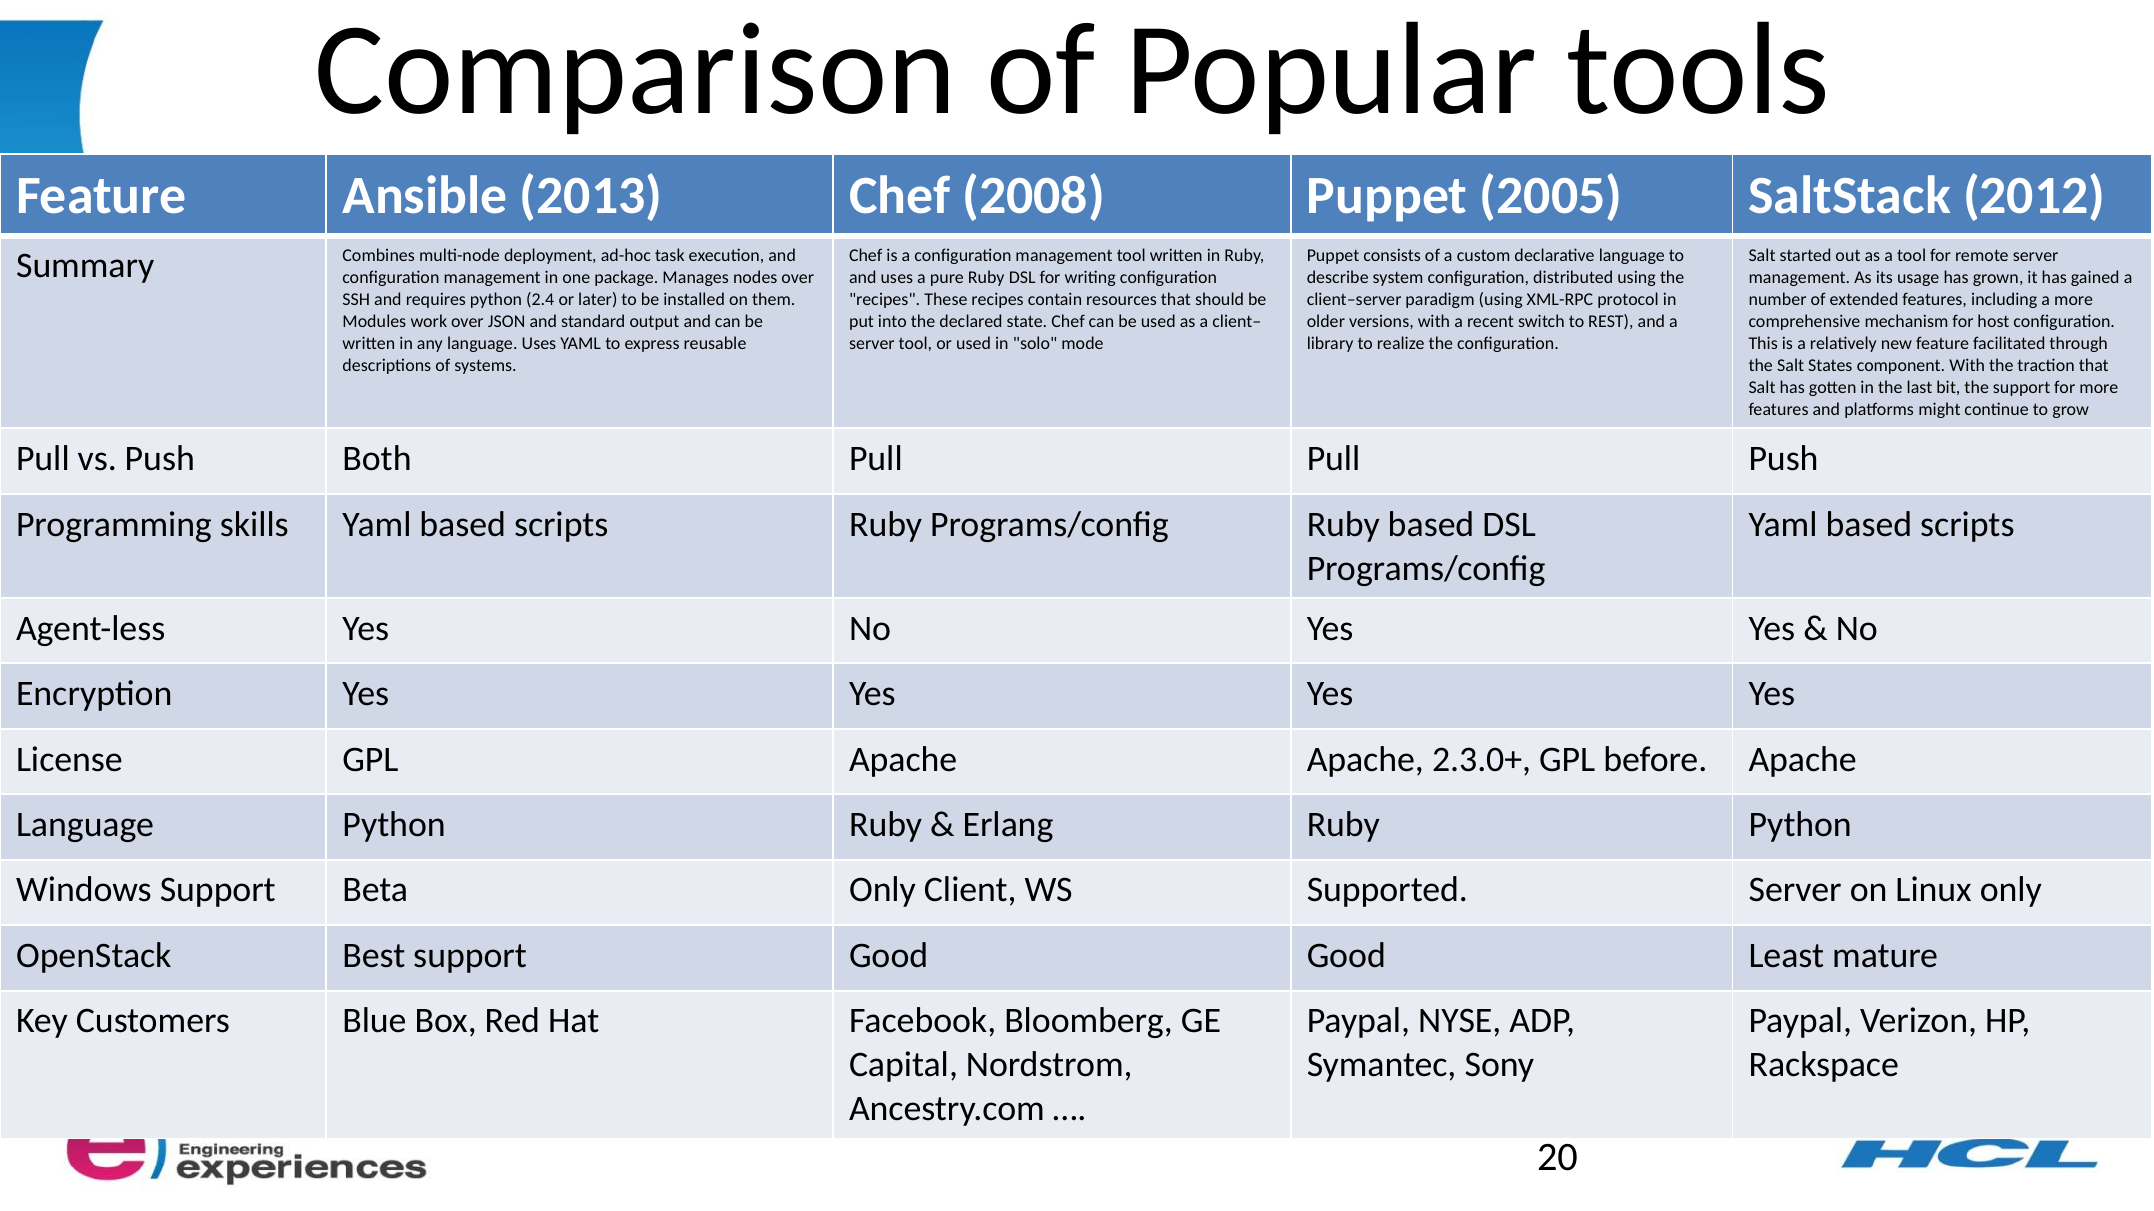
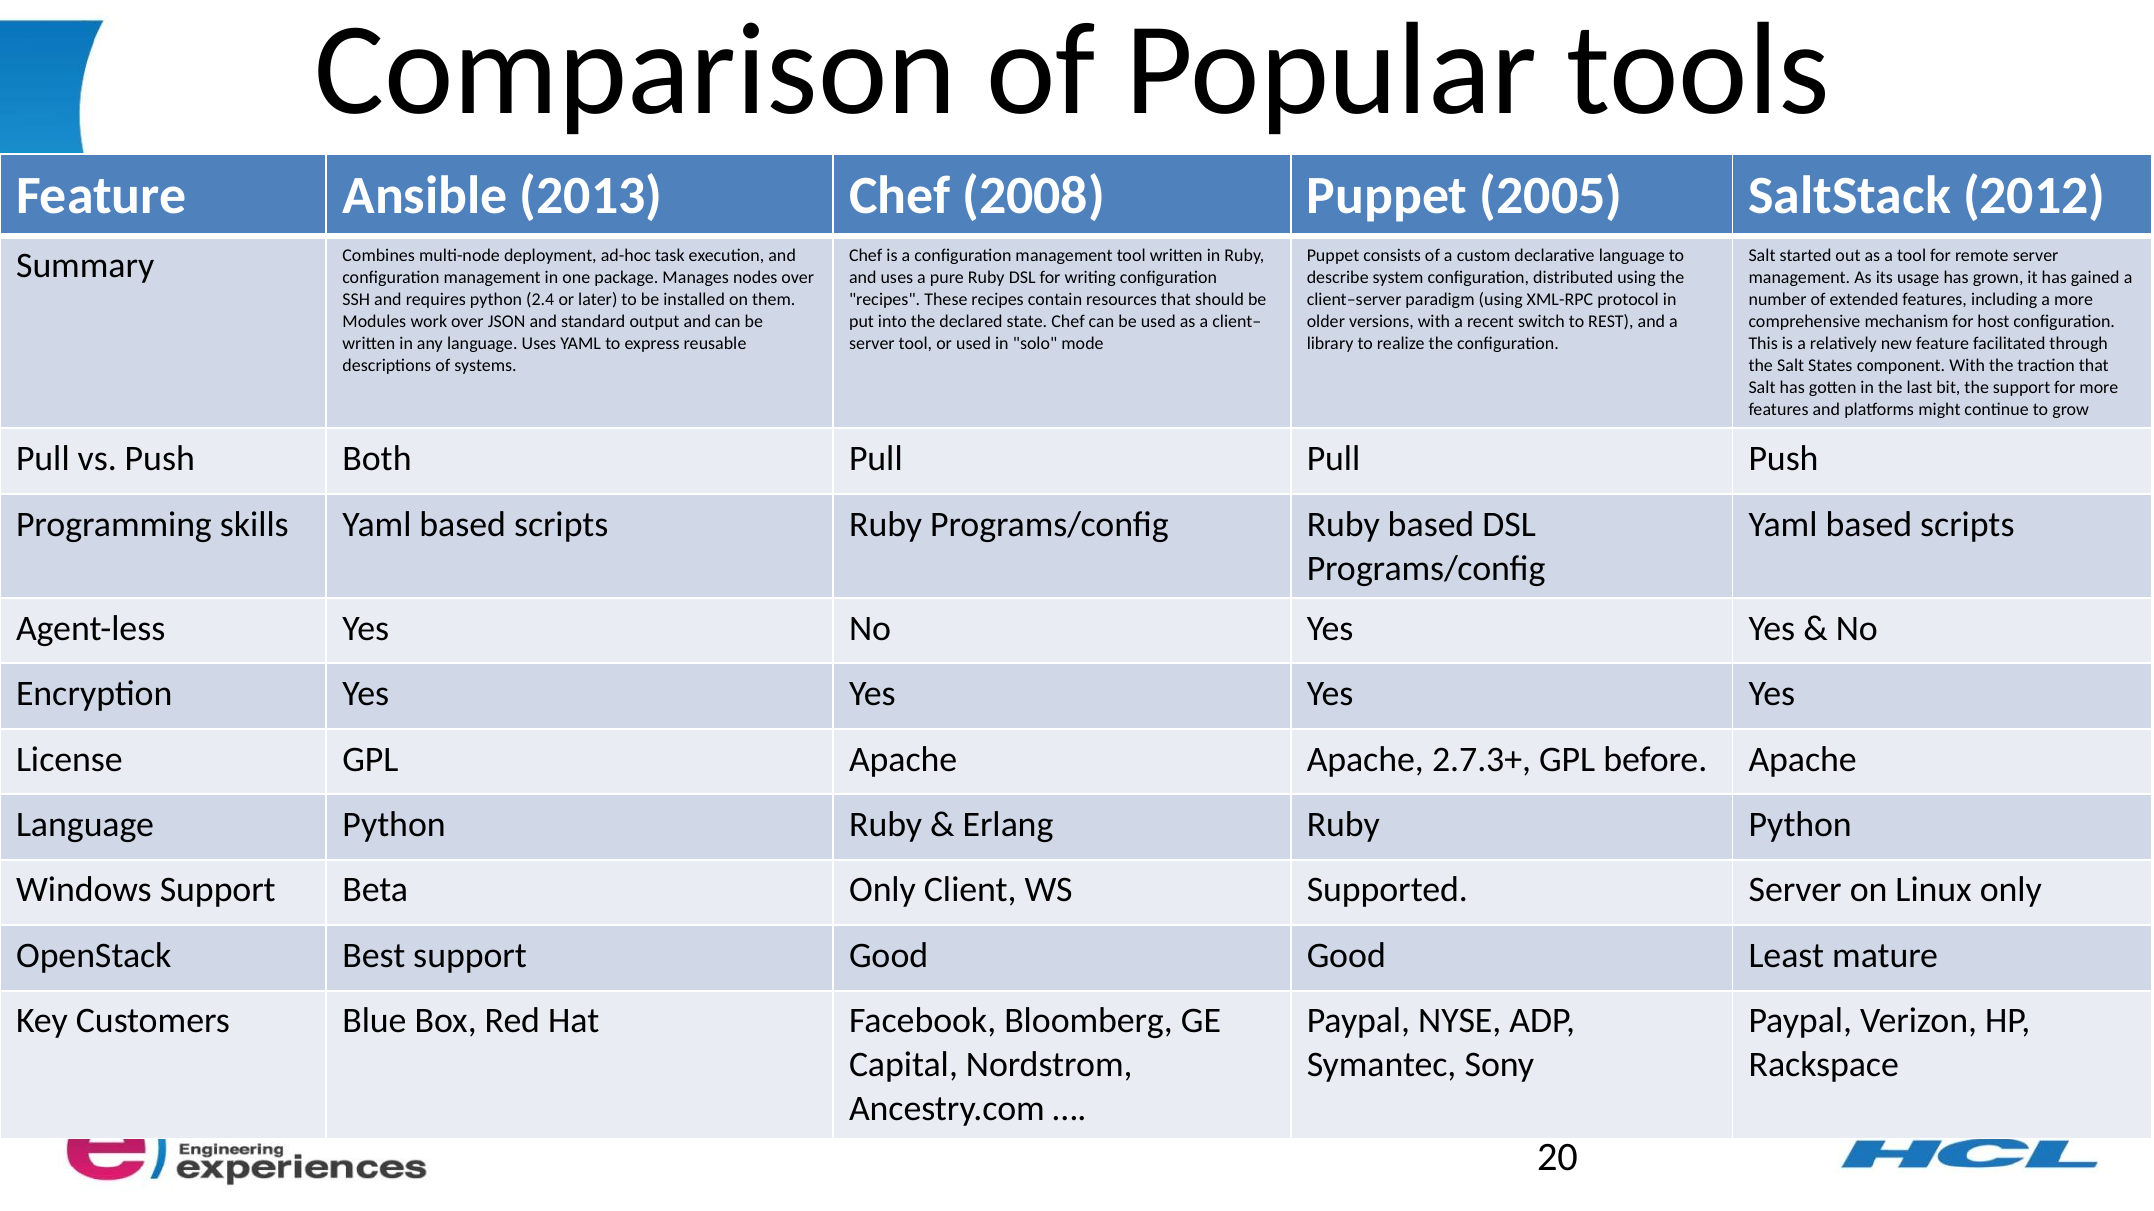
2.3.0+: 2.3.0+ -> 2.7.3+ (1482, 760)
